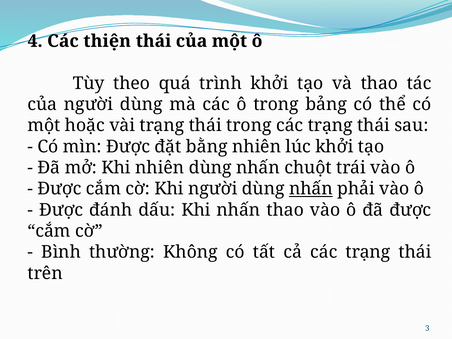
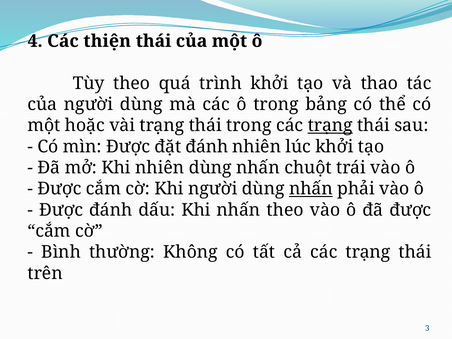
trạng underline: none -> present (330, 126)
đặt bằng: bằng -> đánh (207, 147)
nhấn thao: thao -> theo (285, 210)
